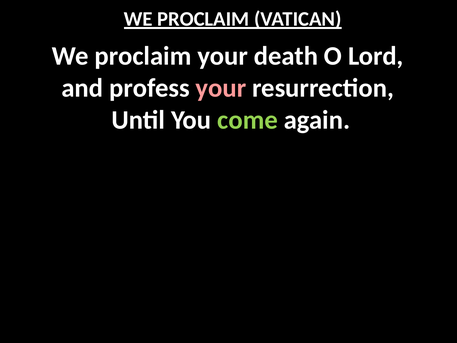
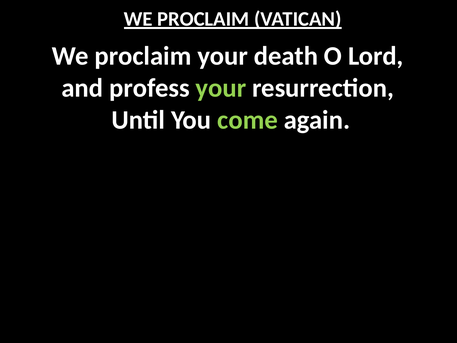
your colour: pink -> light green (221, 88)
